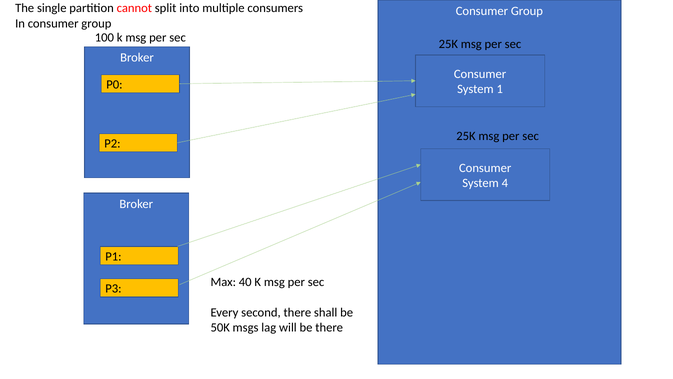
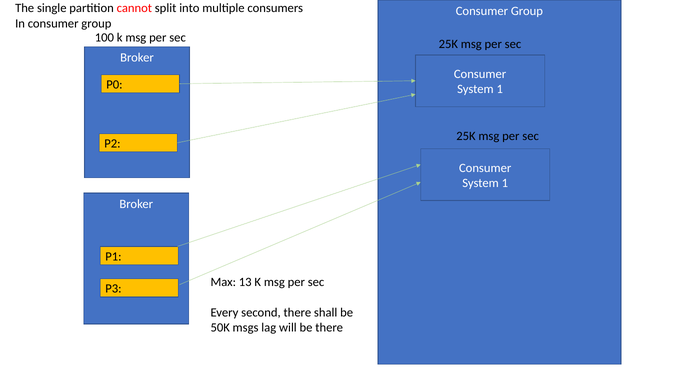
4: 4 -> 1 (505, 183)
40: 40 -> 13 (245, 282)
